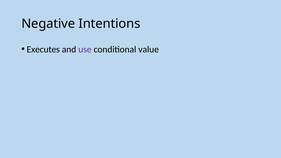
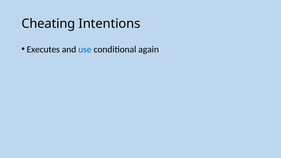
Negative: Negative -> Cheating (48, 24)
use colour: purple -> blue (85, 49)
value: value -> again (149, 49)
